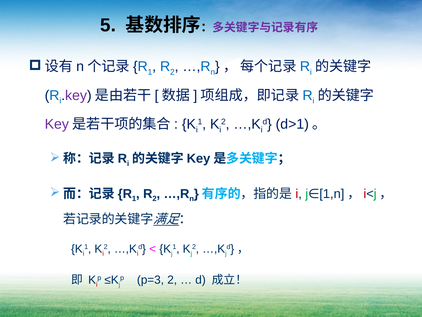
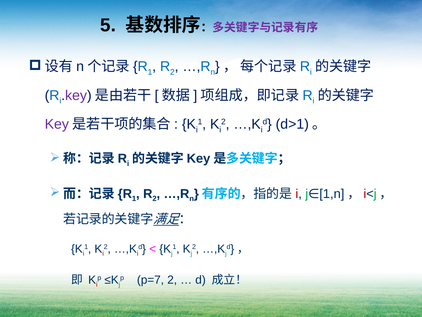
p=3: p=3 -> p=7 (150, 280)
